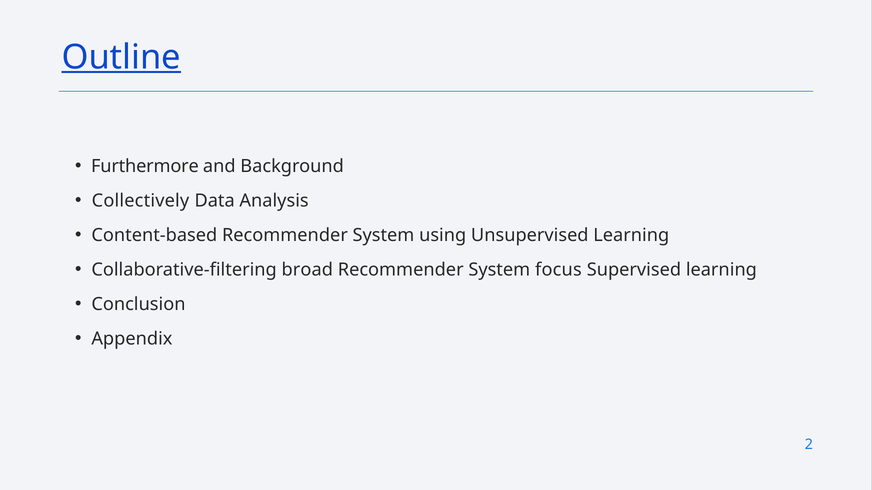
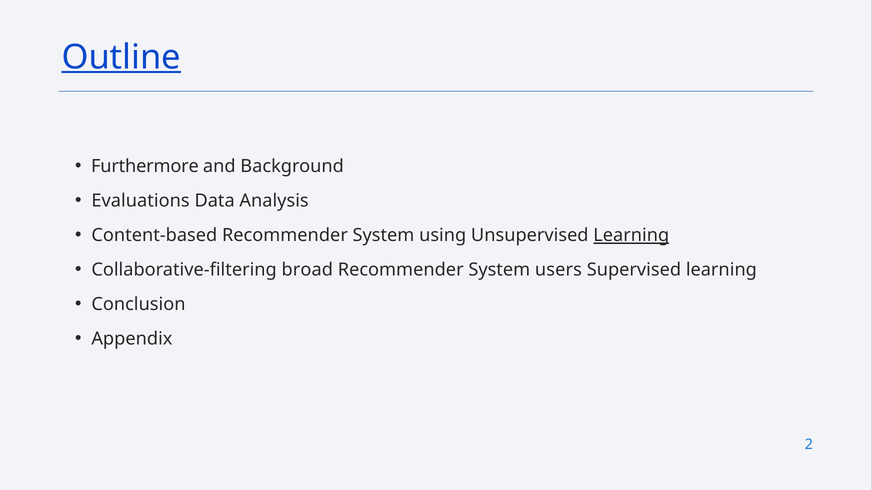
Collectively: Collectively -> Evaluations (141, 201)
Learning underline: none -> present (631, 236)
focus: focus -> users (558, 270)
